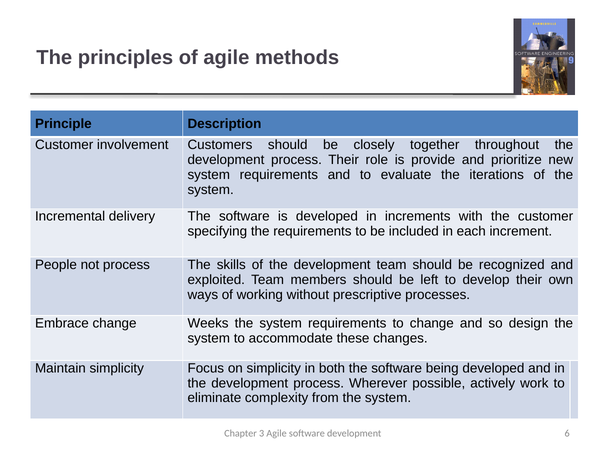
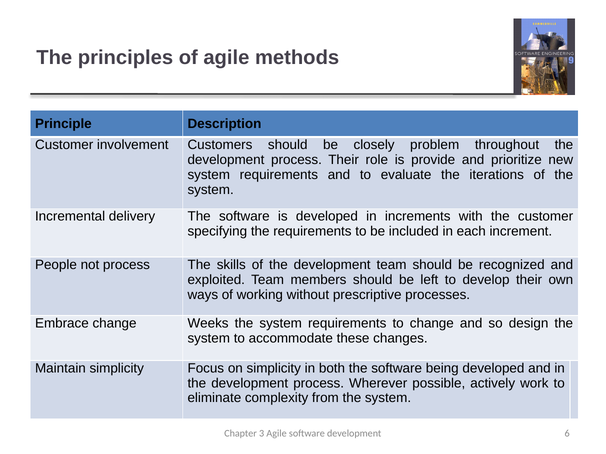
together: together -> problem (435, 145)
